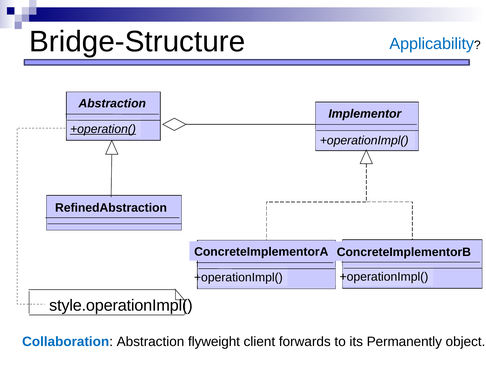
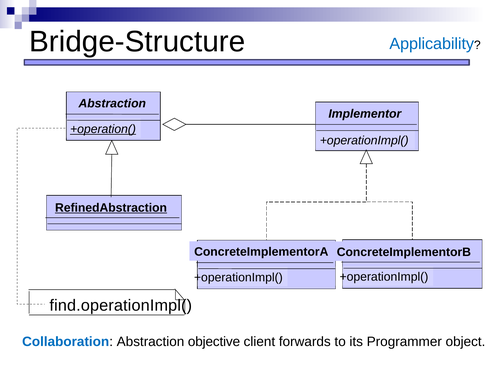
RefinedAbstraction underline: none -> present (111, 207)
style.operationImpl(: style.operationImpl( -> find.operationImpl( (121, 305)
flyweight: flyweight -> objective (214, 341)
Permanently: Permanently -> Programmer (404, 341)
